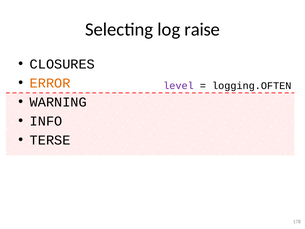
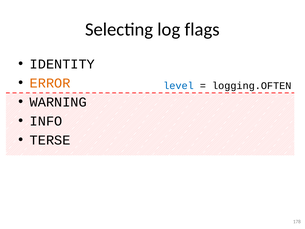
raise: raise -> flags (202, 30)
CLOSURES: CLOSURES -> IDENTITY (62, 64)
level colour: purple -> blue (179, 86)
